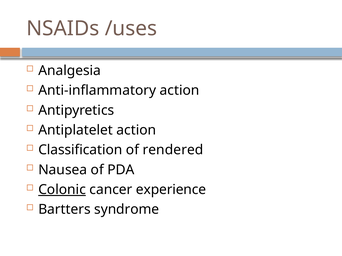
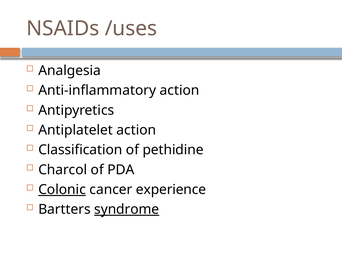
rendered: rendered -> pethidine (173, 150)
Nausea: Nausea -> Charcol (63, 170)
syndrome underline: none -> present (127, 210)
